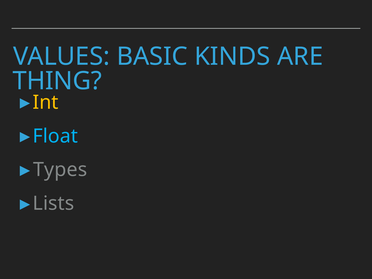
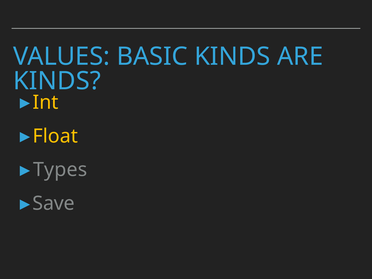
THING: THING -> KINDS (57, 81)
Float colour: light blue -> yellow (55, 136)
Lists: Lists -> Save (54, 203)
